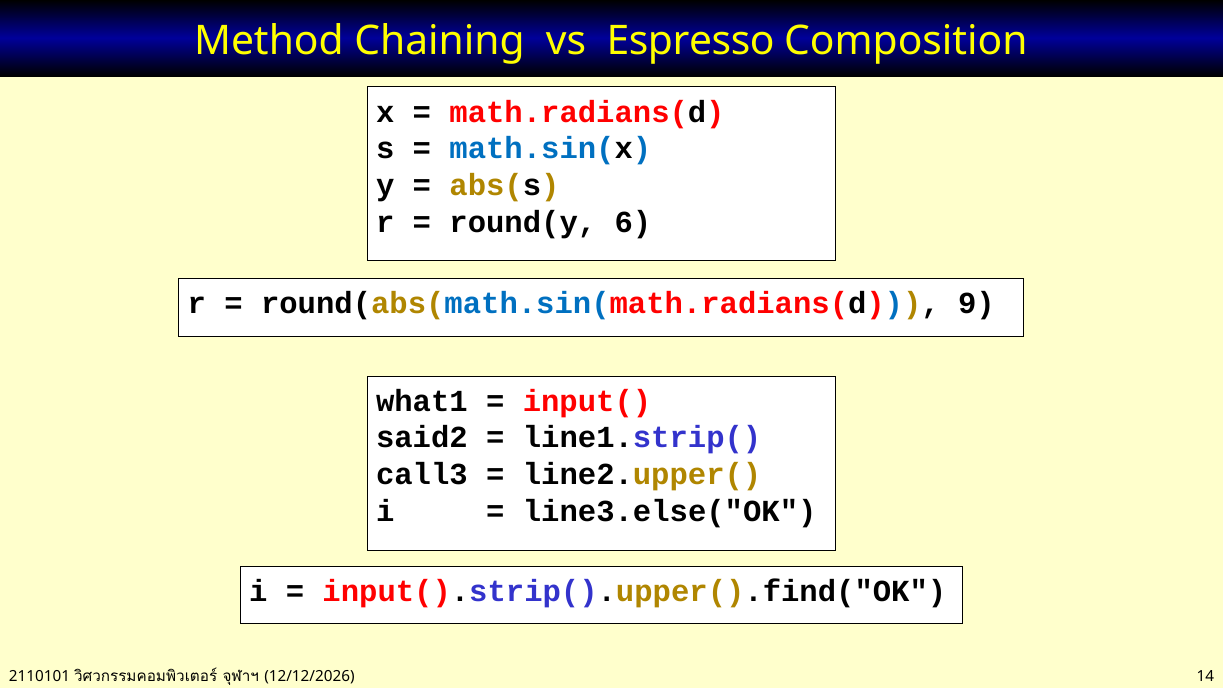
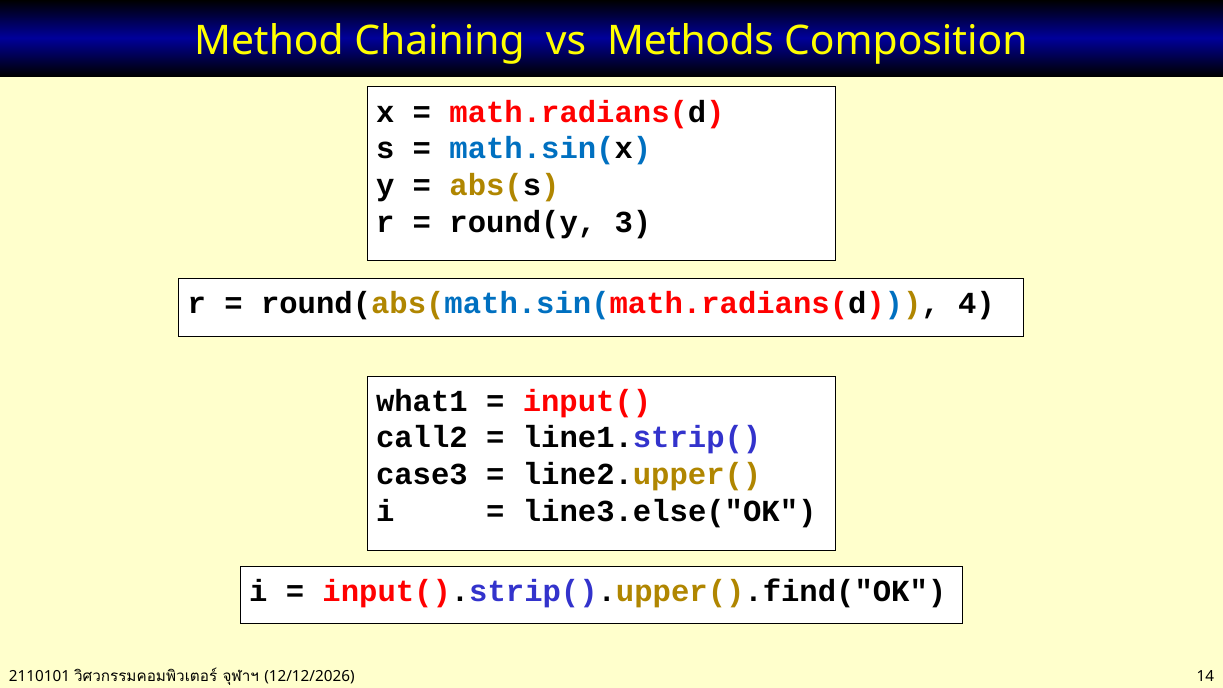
Espresso: Espresso -> Methods (691, 41)
6: 6 -> 3 (633, 222)
9: 9 -> 4 (976, 304)
said2: said2 -> call2 (422, 438)
call3: call3 -> case3 (422, 474)
